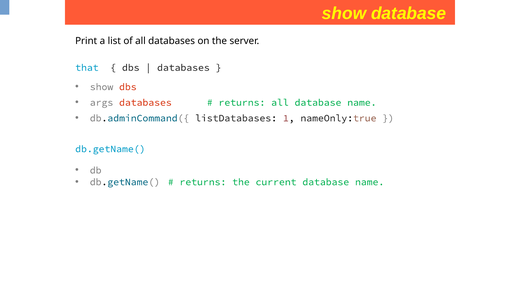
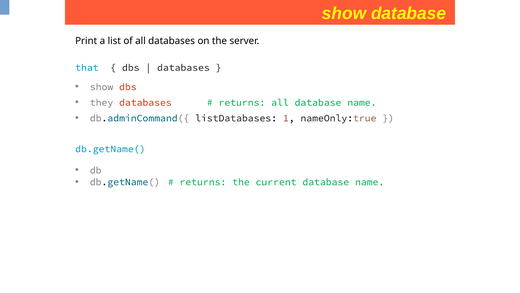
args: args -> they (102, 102)
